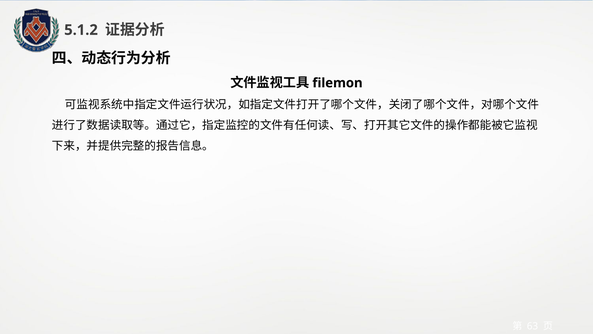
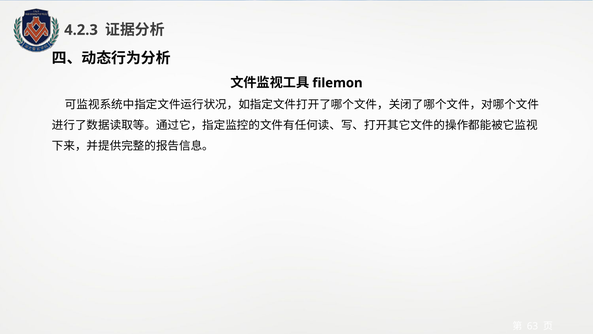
5.1.2: 5.1.2 -> 4.2.3 (81, 30)
